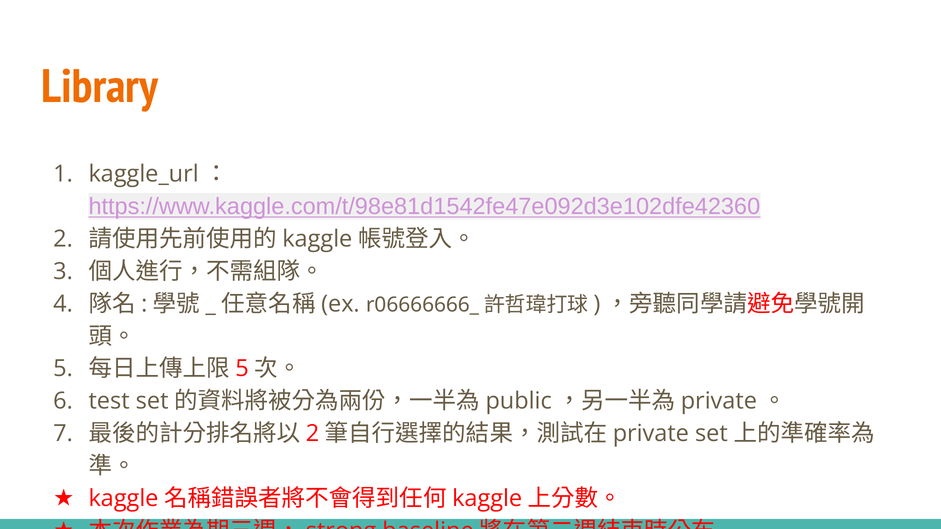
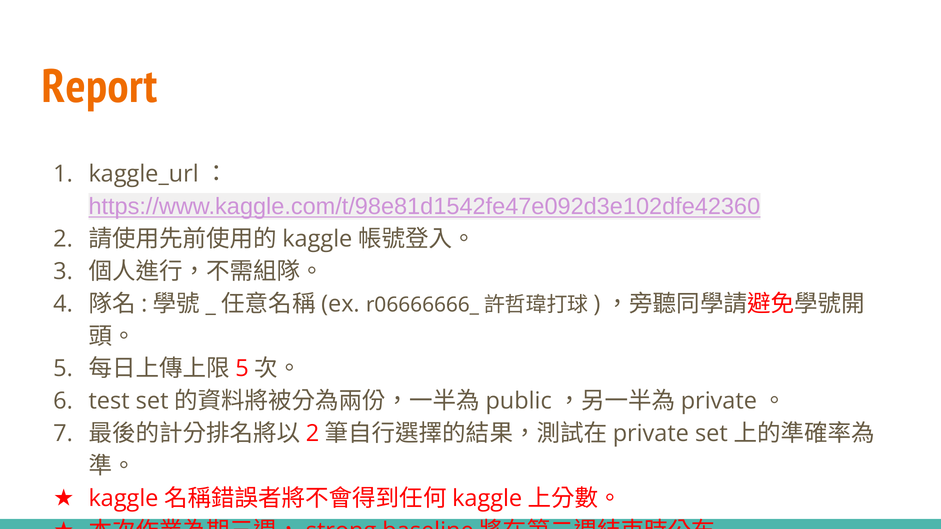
Library: Library -> Report (99, 87)
